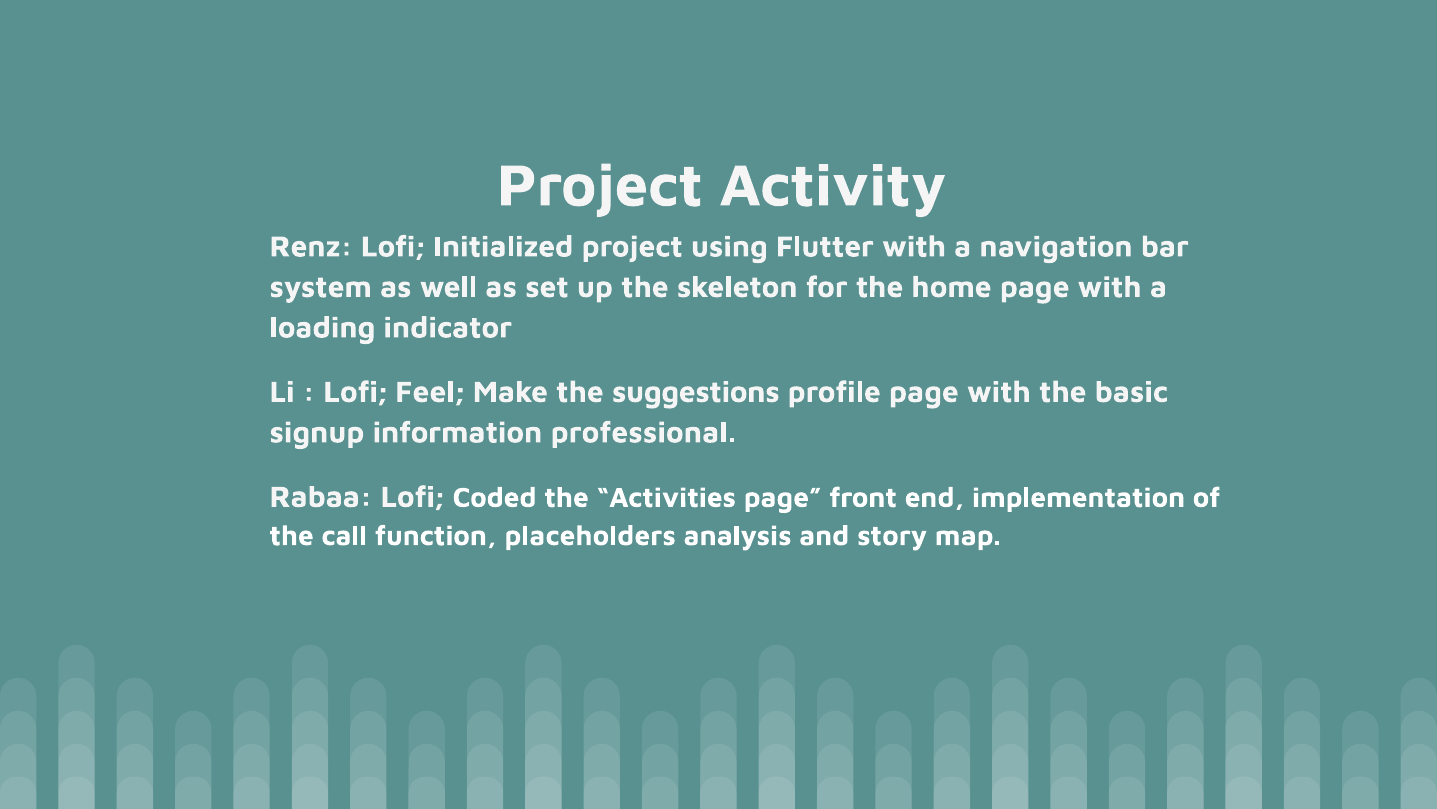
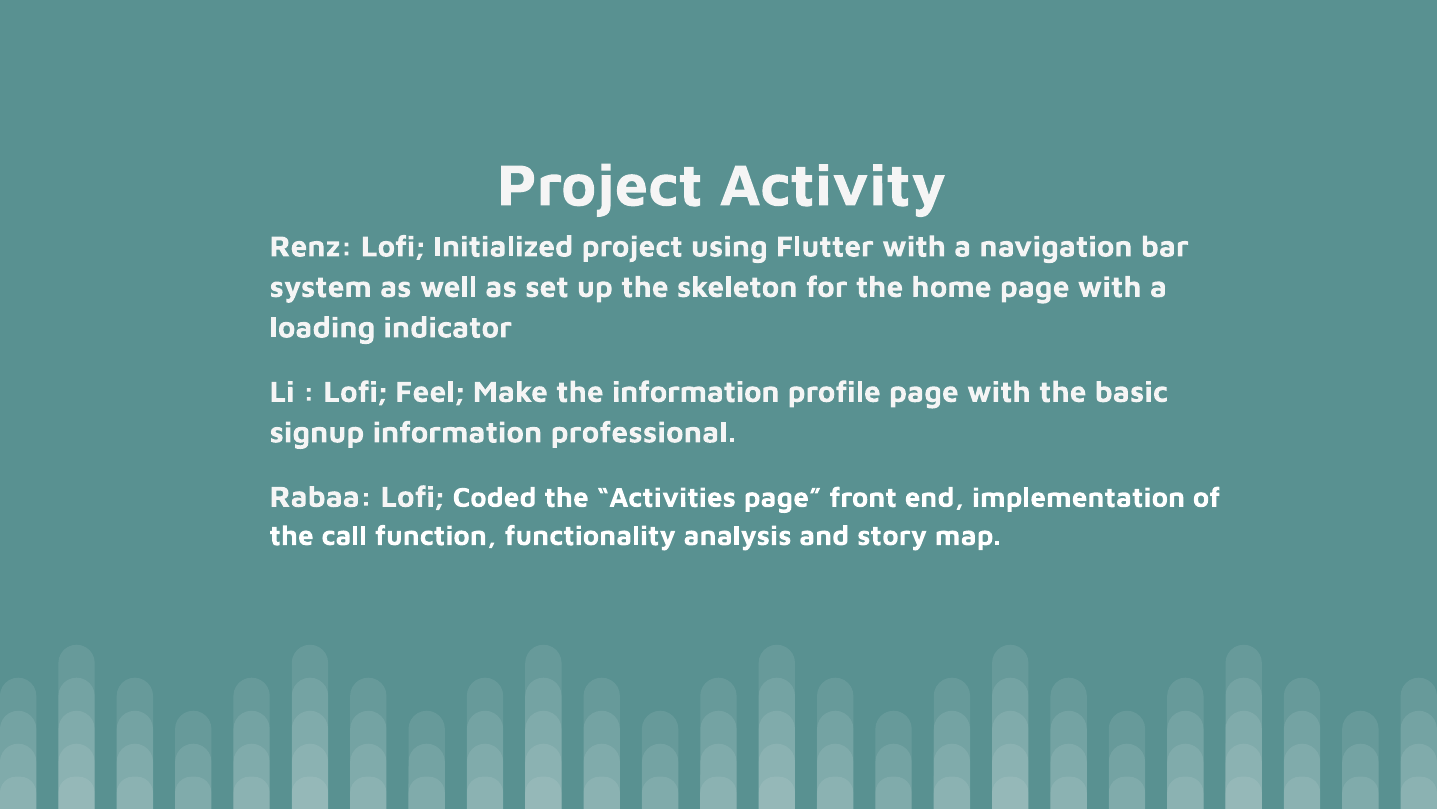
the suggestions: suggestions -> information (696, 392)
placeholders: placeholders -> functionality (590, 535)
